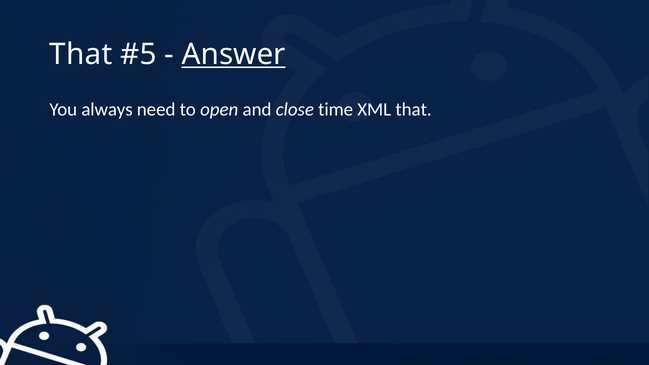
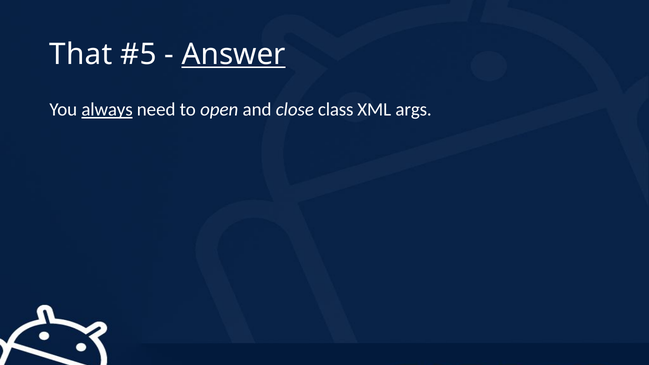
always underline: none -> present (107, 110)
time: time -> class (336, 110)
XML that: that -> args (414, 110)
